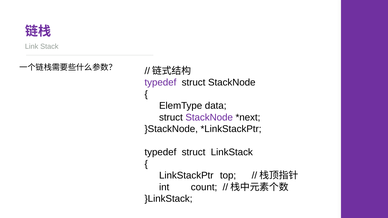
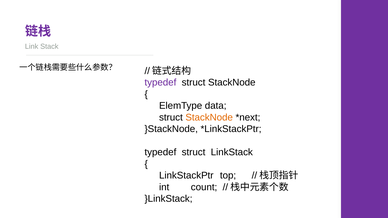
StackNode colour: purple -> orange (209, 117)
